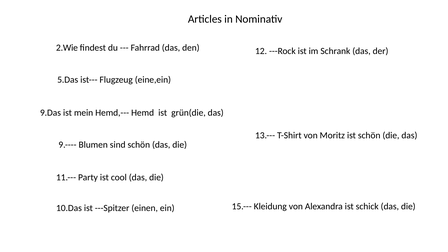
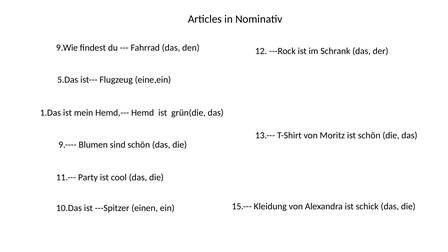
2.Wie: 2.Wie -> 9.Wie (67, 48)
9.Das: 9.Das -> 1.Das (50, 113)
